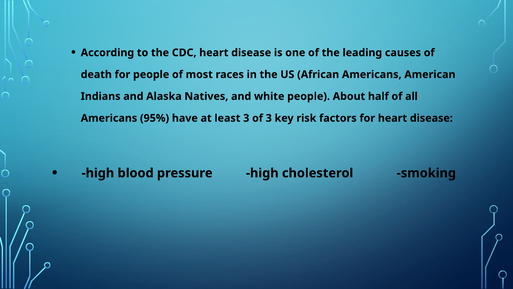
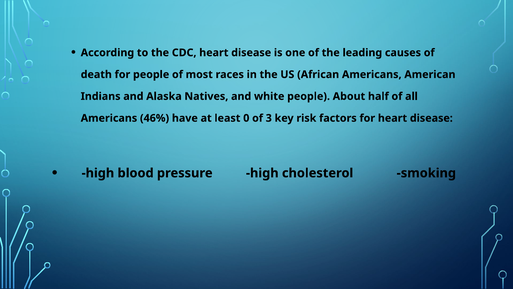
95%: 95% -> 46% (155, 118)
least 3: 3 -> 0 (246, 118)
